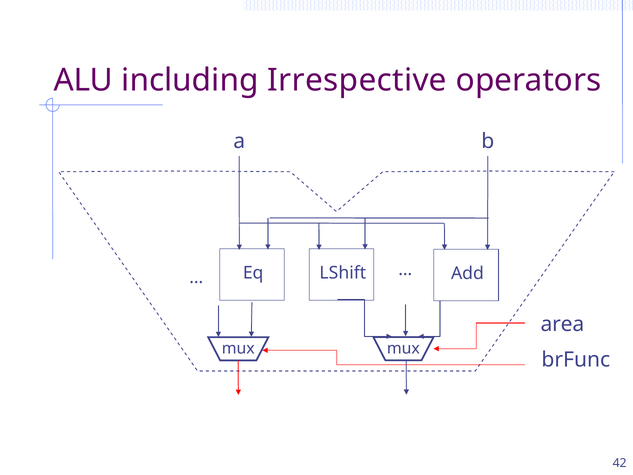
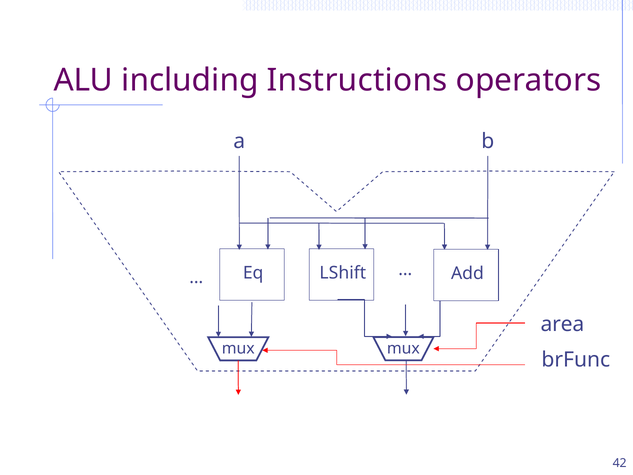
Irrespective: Irrespective -> Instructions (357, 80)
